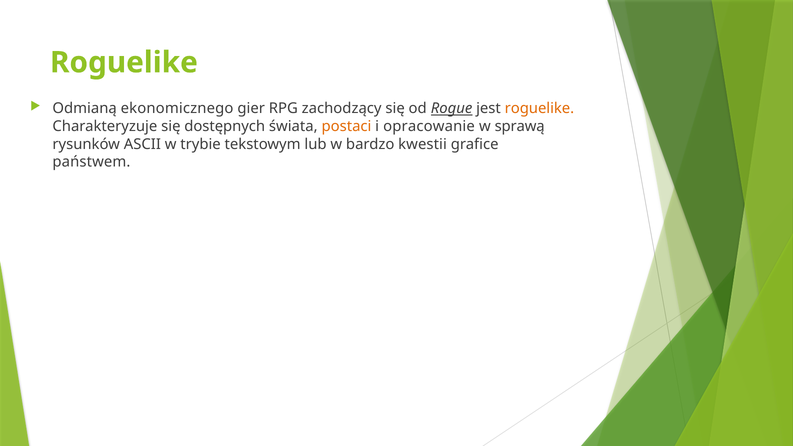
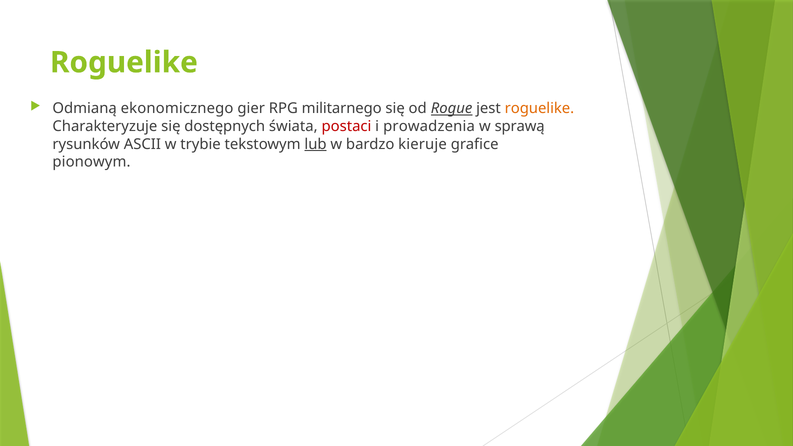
zachodzący: zachodzący -> militarnego (342, 109)
postaci colour: orange -> red (347, 126)
opracowanie: opracowanie -> prowadzenia (429, 126)
lub underline: none -> present (316, 144)
kwestii: kwestii -> kieruje (423, 144)
państwem: państwem -> pionowym (91, 162)
